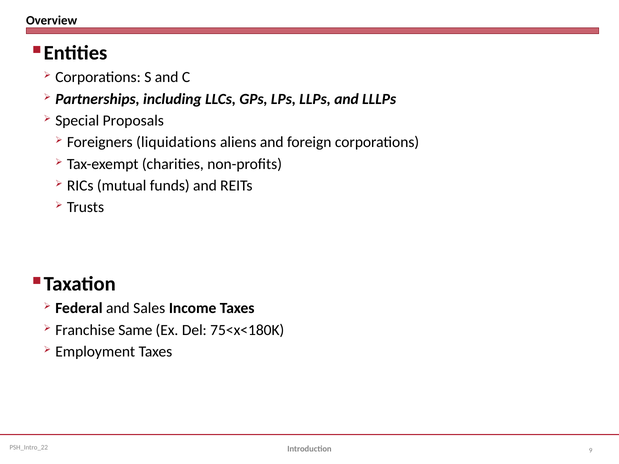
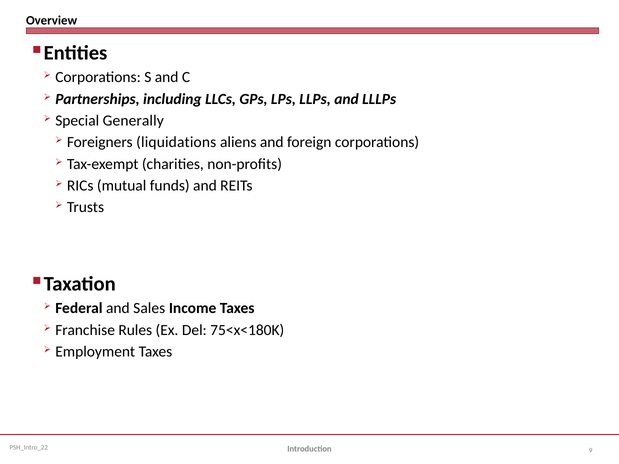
Proposals: Proposals -> Generally (133, 121)
Same: Same -> Rules (135, 330)
